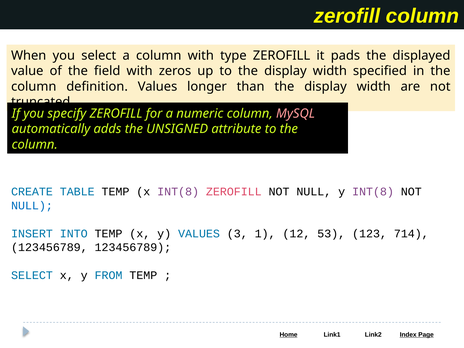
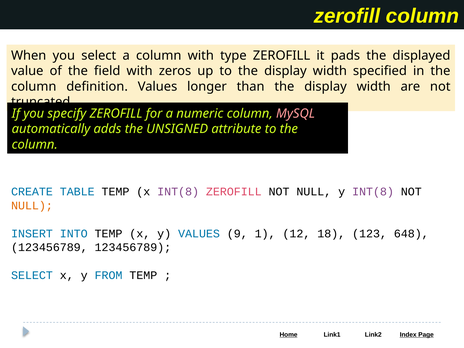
NULL colour: blue -> orange (32, 206)
3: 3 -> 9 (237, 234)
53: 53 -> 18 (331, 234)
714: 714 -> 648 (411, 234)
